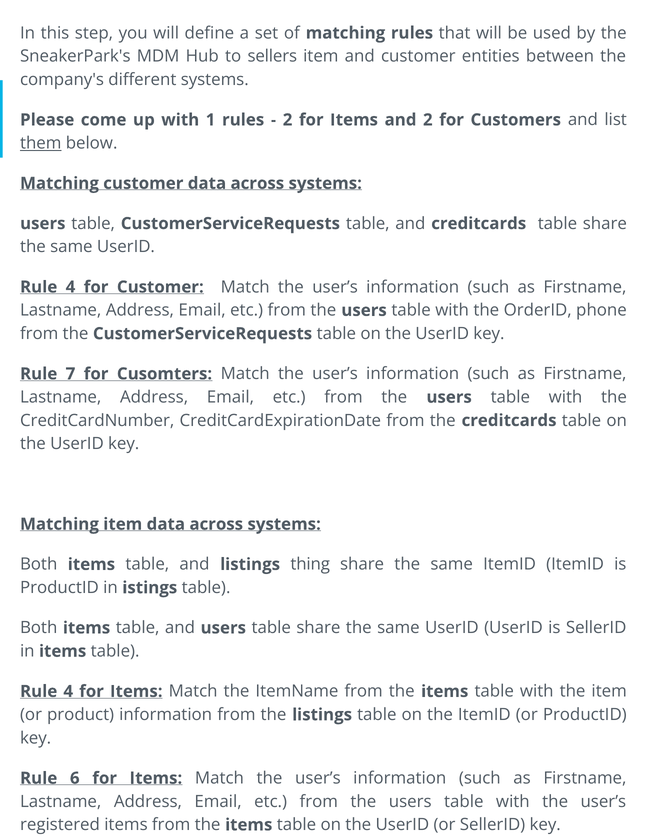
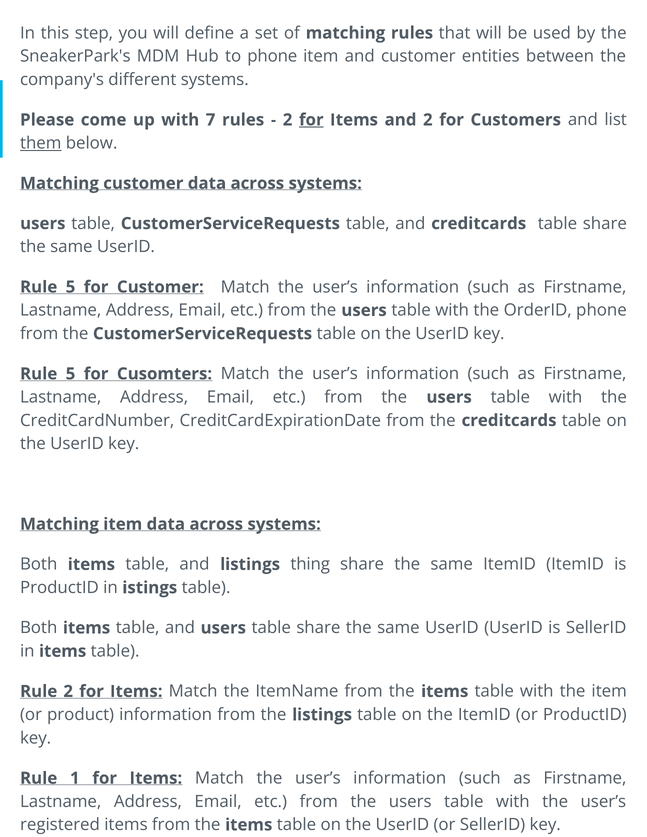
to sellers: sellers -> phone (272, 56)
1: 1 -> 7 (211, 120)
for underline: none -> present (311, 120)
4: 4 -> 5 (70, 287)
7: 7 -> 5 (70, 374)
4: 4 -> 2 (68, 692)
6: 6 -> 1 (75, 778)
